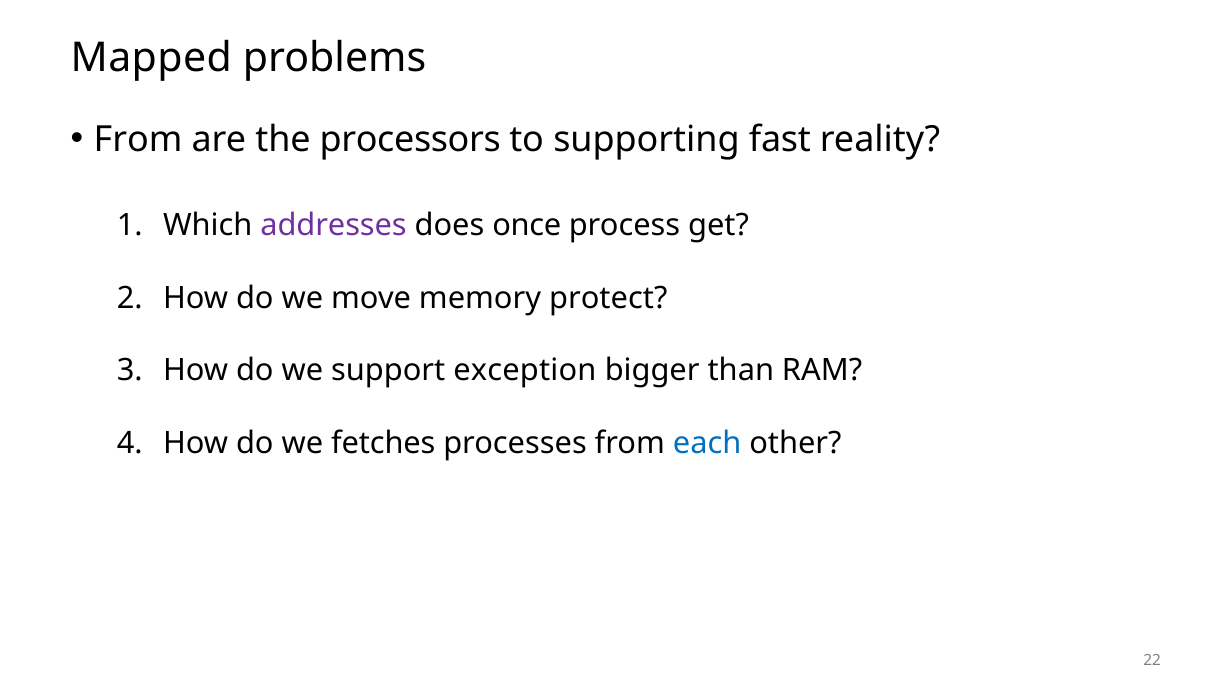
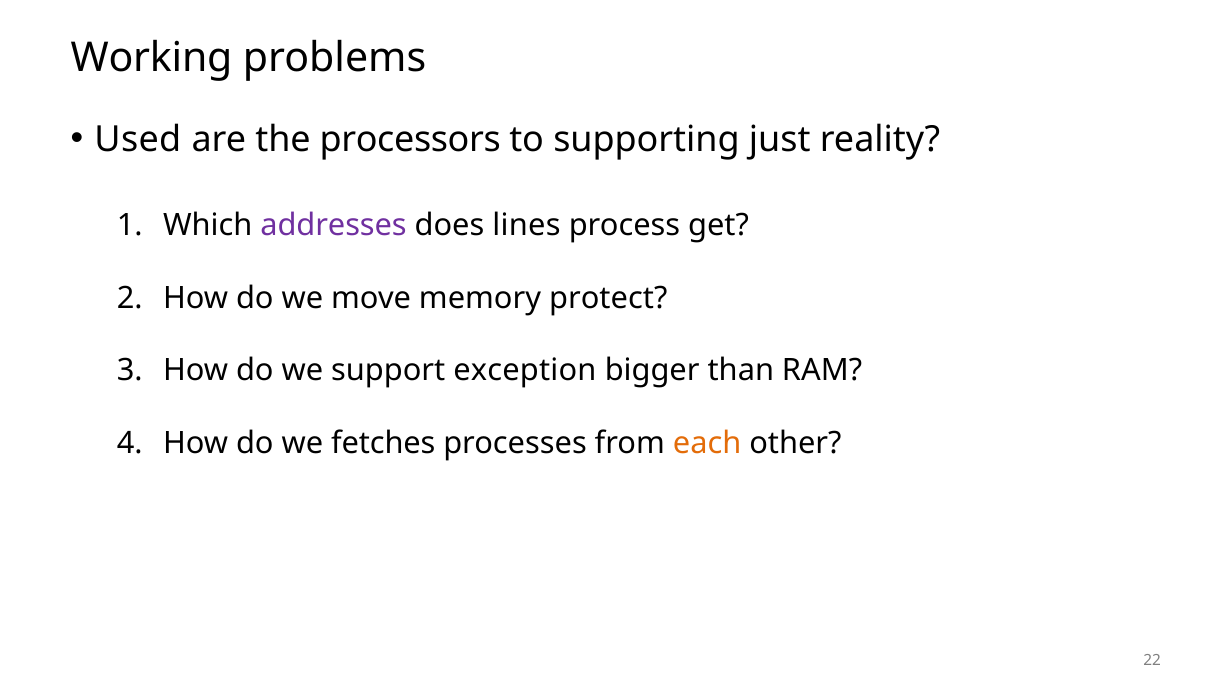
Mapped: Mapped -> Working (152, 57)
From: From -> Used (138, 139)
fast: fast -> just (780, 139)
once: once -> lines (526, 225)
each colour: blue -> orange (707, 444)
